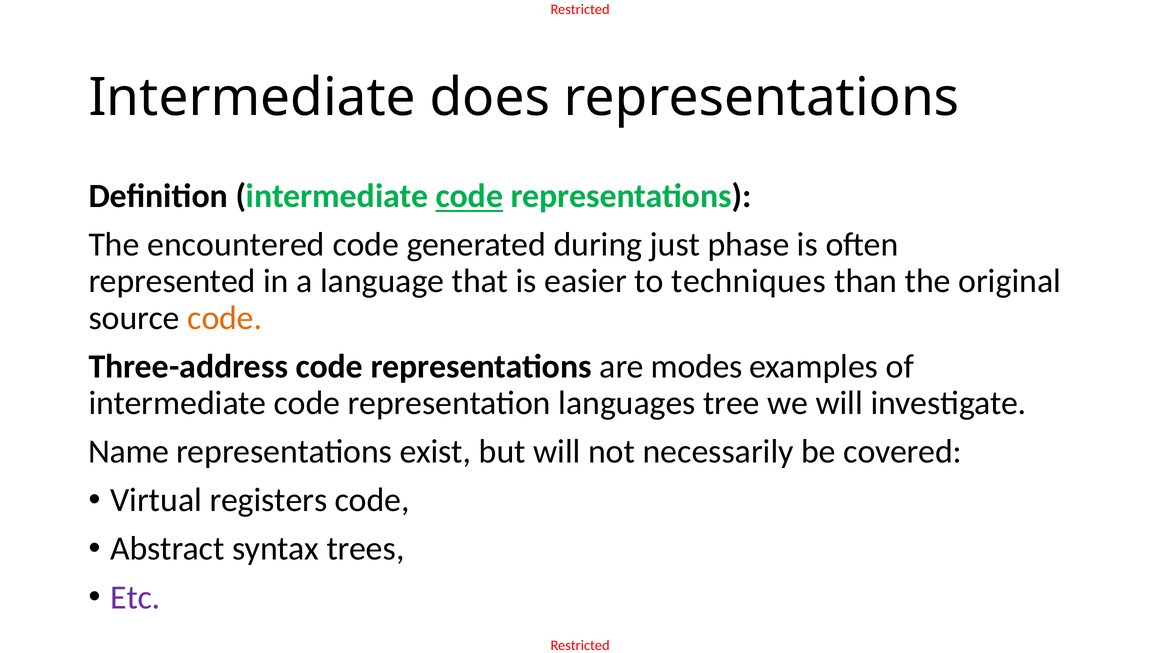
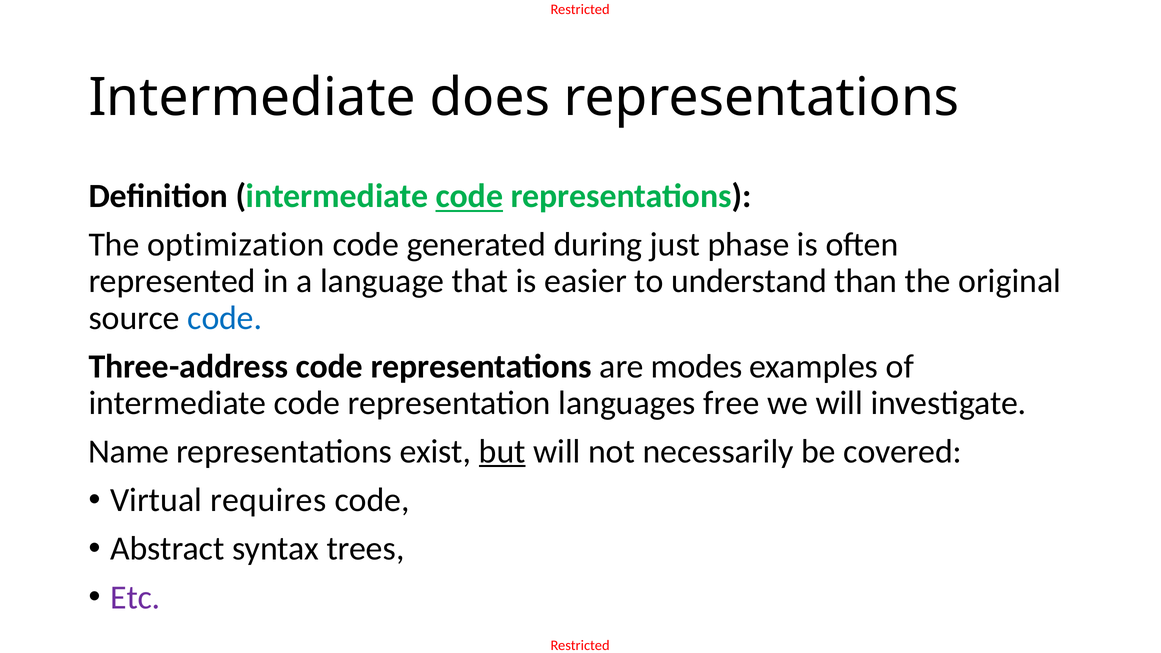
encountered: encountered -> optimization (236, 245)
techniques: techniques -> understand (749, 281)
code colour: orange -> blue (225, 318)
tree: tree -> free (731, 403)
but underline: none -> present (502, 452)
registers: registers -> requires (268, 500)
